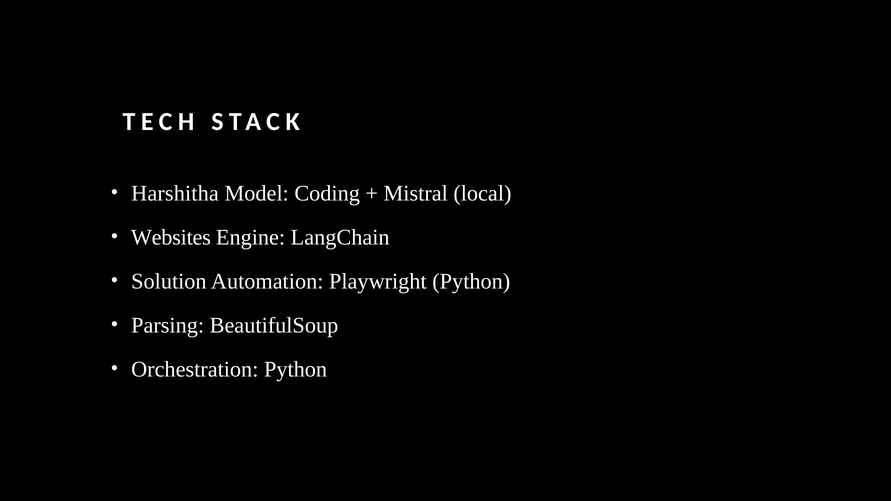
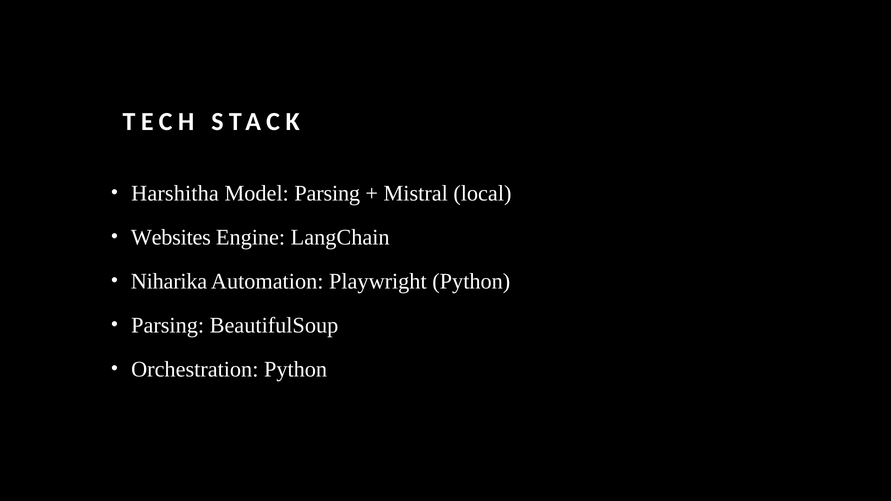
Model Coding: Coding -> Parsing (327, 193)
Solution: Solution -> Niharika (169, 281)
